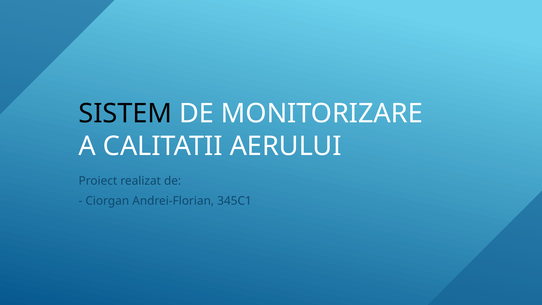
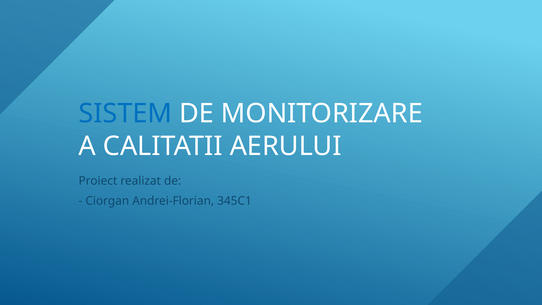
SISTEM colour: black -> blue (125, 114)
